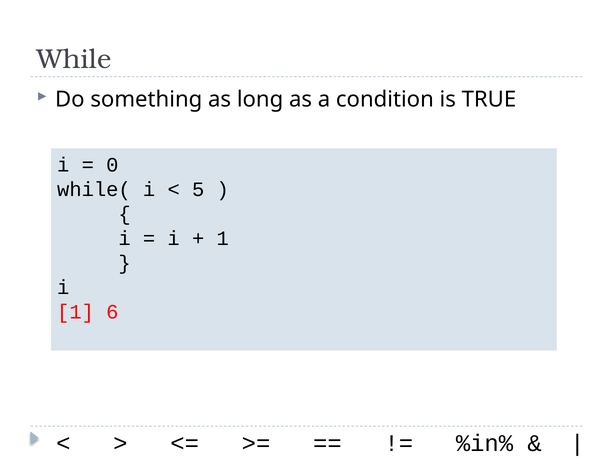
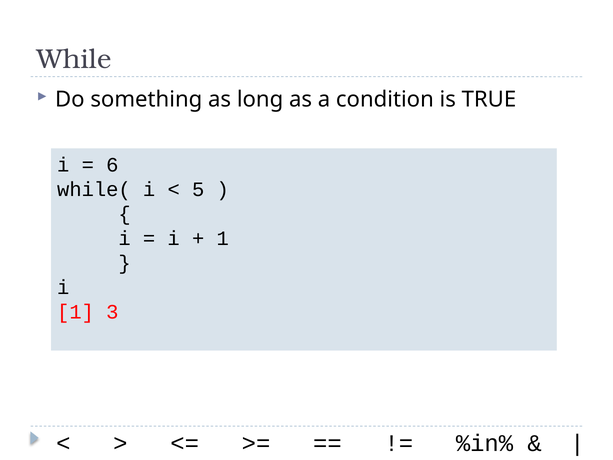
0: 0 -> 6 (112, 165)
6: 6 -> 3 (112, 312)
